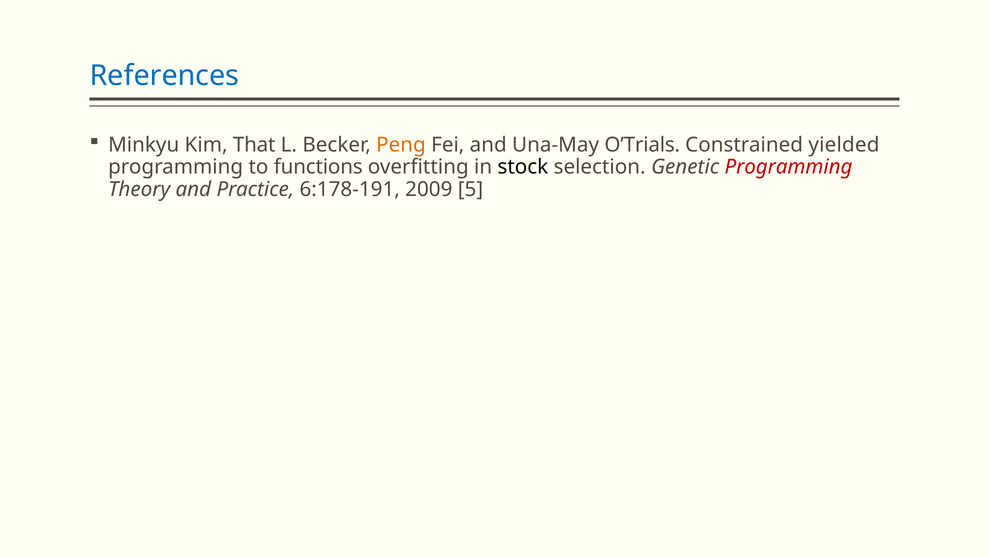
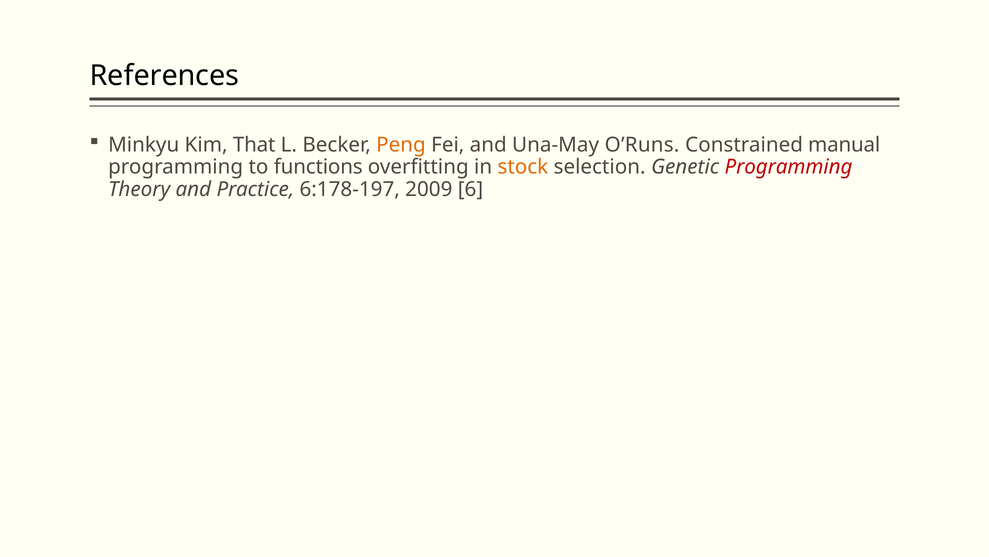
References colour: blue -> black (164, 76)
O’Trials: O’Trials -> O’Runs (642, 145)
yielded: yielded -> manual (844, 145)
stock colour: black -> orange (523, 167)
6:178-191: 6:178-191 -> 6:178-197 (350, 189)
5: 5 -> 6 (471, 189)
